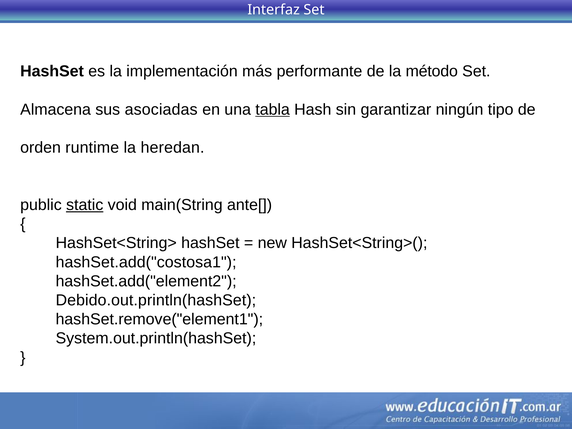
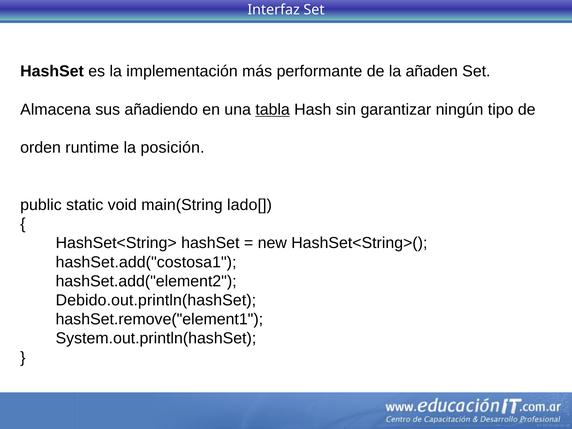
método: método -> añaden (432, 71)
asociadas: asociadas -> añadiendo (161, 110)
heredan: heredan -> posición (173, 148)
static underline: present -> none (85, 205)
ante[: ante[ -> lado[ (249, 205)
